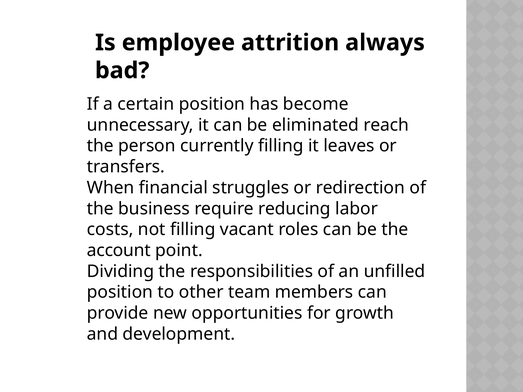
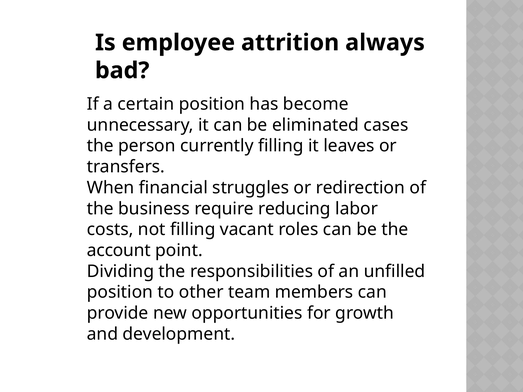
reach: reach -> cases (386, 125)
